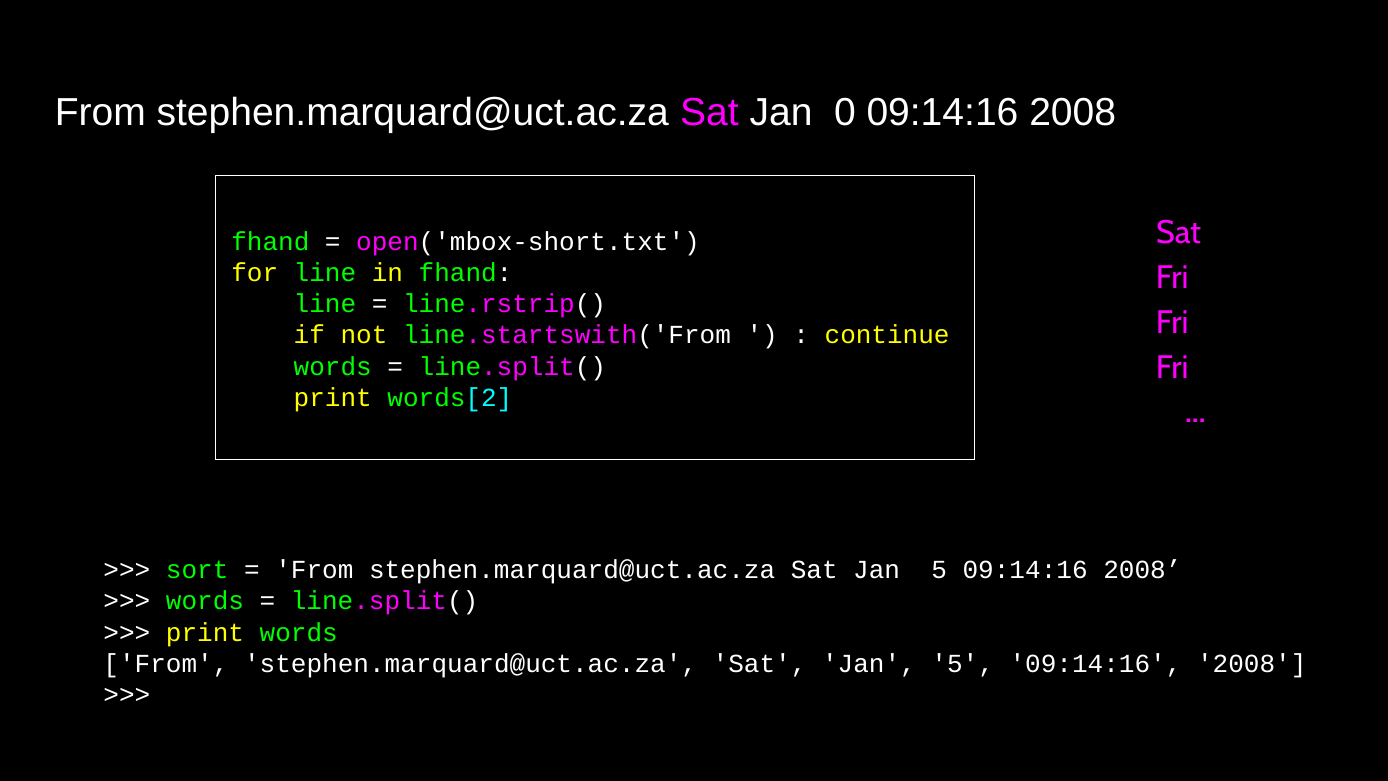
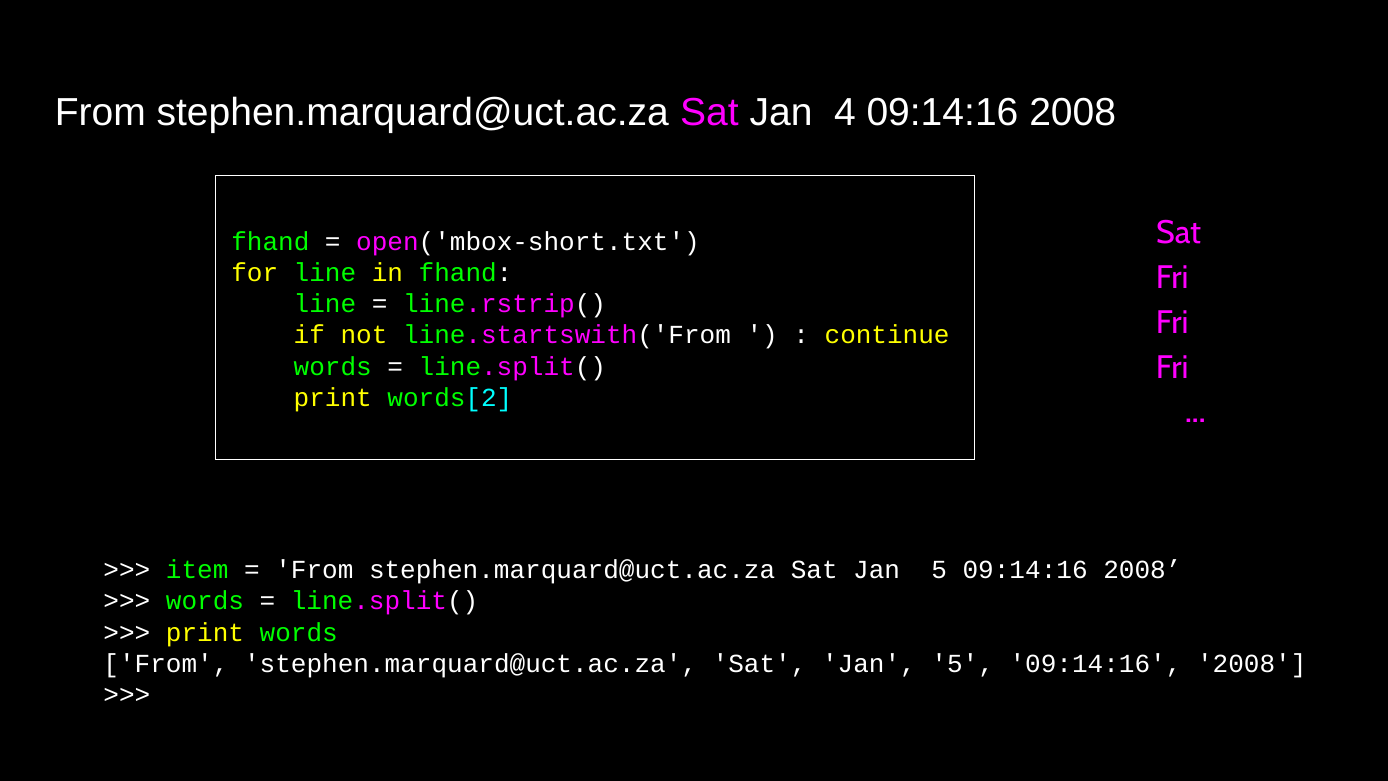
0: 0 -> 4 (845, 112)
sort: sort -> item (197, 570)
